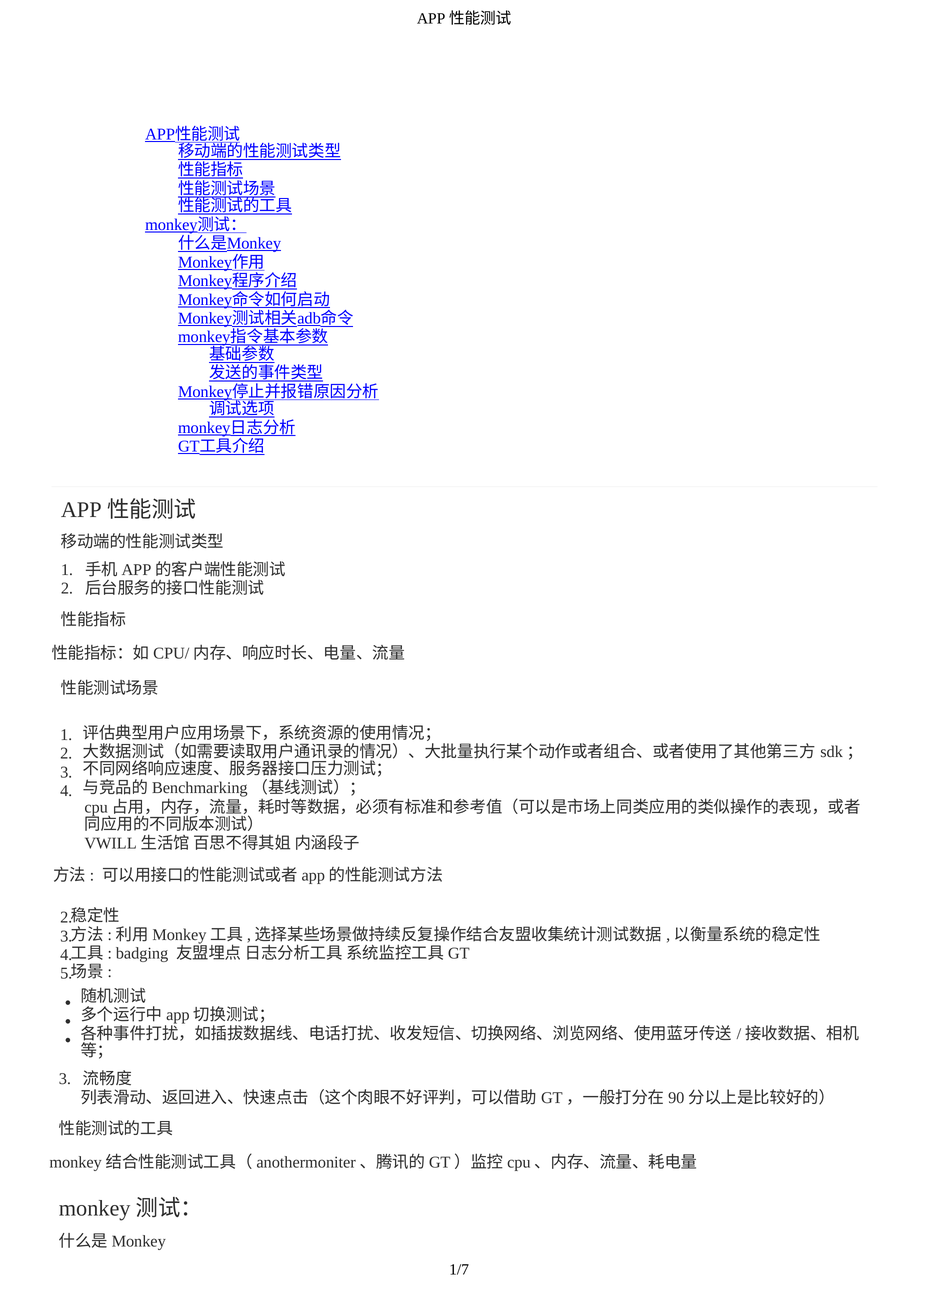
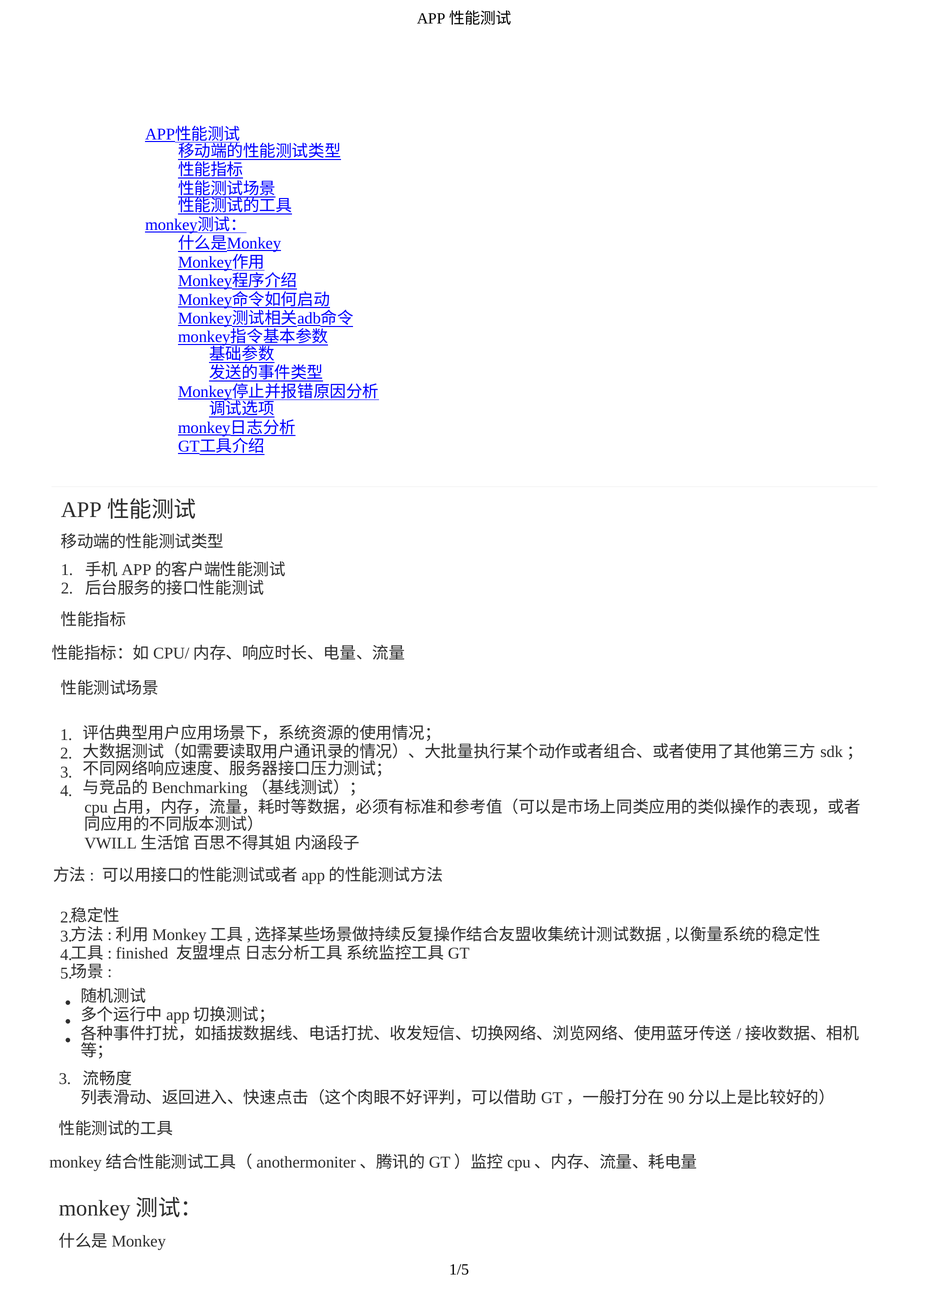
badging: badging -> finished (142, 953)
1/7: 1/7 -> 1/5 (459, 1270)
